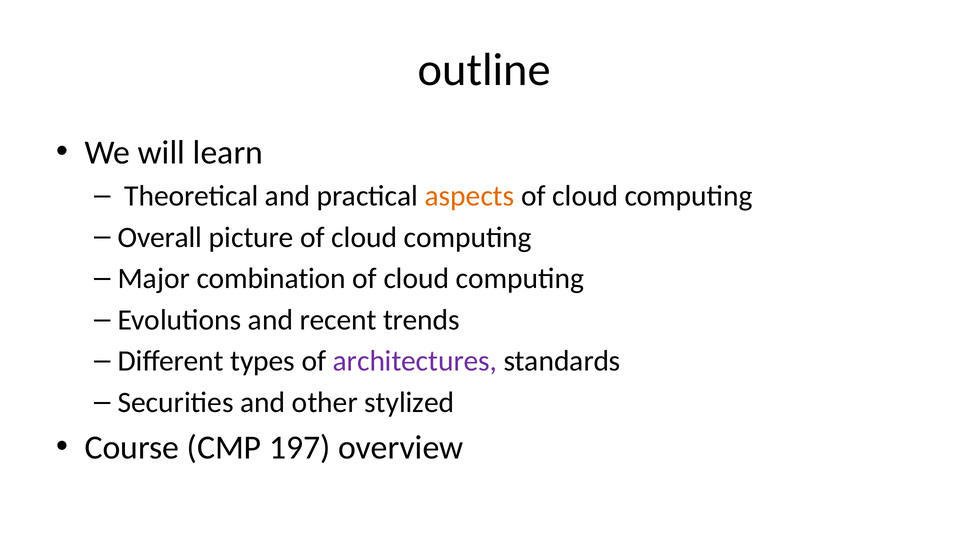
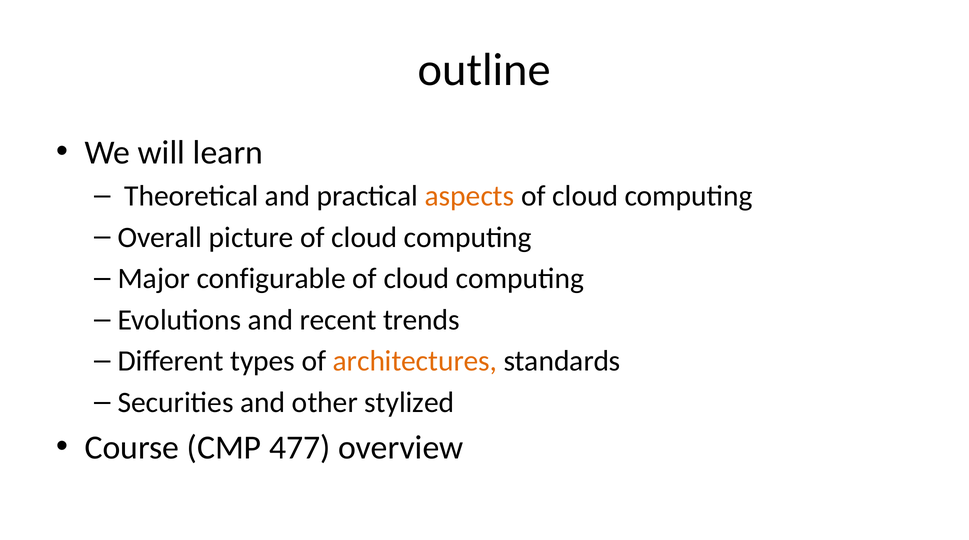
combination: combination -> configurable (271, 279)
architectures colour: purple -> orange (415, 361)
197: 197 -> 477 (300, 448)
